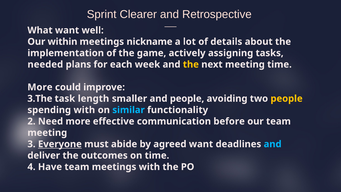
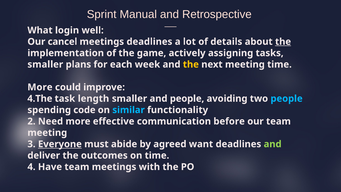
Clearer: Clearer -> Manual (138, 14)
What want: want -> login (67, 30)
within: within -> cancel (63, 42)
meetings nickname: nickname -> deadlines (149, 42)
the underline: none -> present (283, 42)
needed: needed -> smaller (45, 64)
3.The: 3.The -> 4.The (40, 98)
people colour: yellow -> light blue (287, 98)
spending with: with -> code (84, 110)
and colour: light blue -> light green (273, 144)
